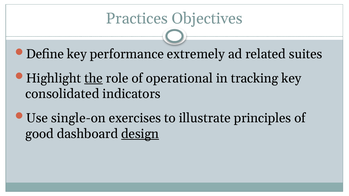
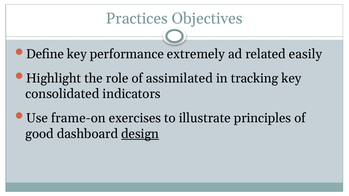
suites: suites -> easily (306, 54)
the underline: present -> none (94, 78)
operational: operational -> assimilated (179, 78)
single-on: single-on -> frame-on (78, 118)
